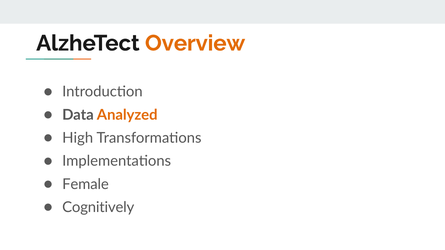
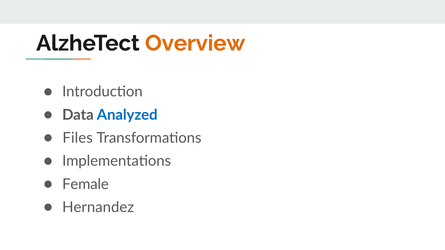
Analyzed colour: orange -> blue (127, 115)
High: High -> Files (78, 138)
Cognitively: Cognitively -> Hernandez (98, 207)
